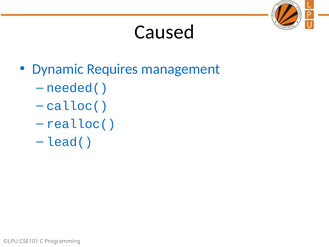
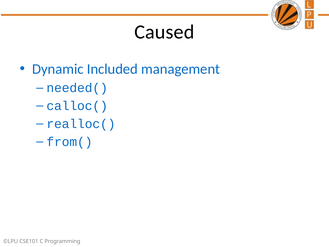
Requires: Requires -> Included (112, 69)
lead(: lead( -> from( (69, 142)
